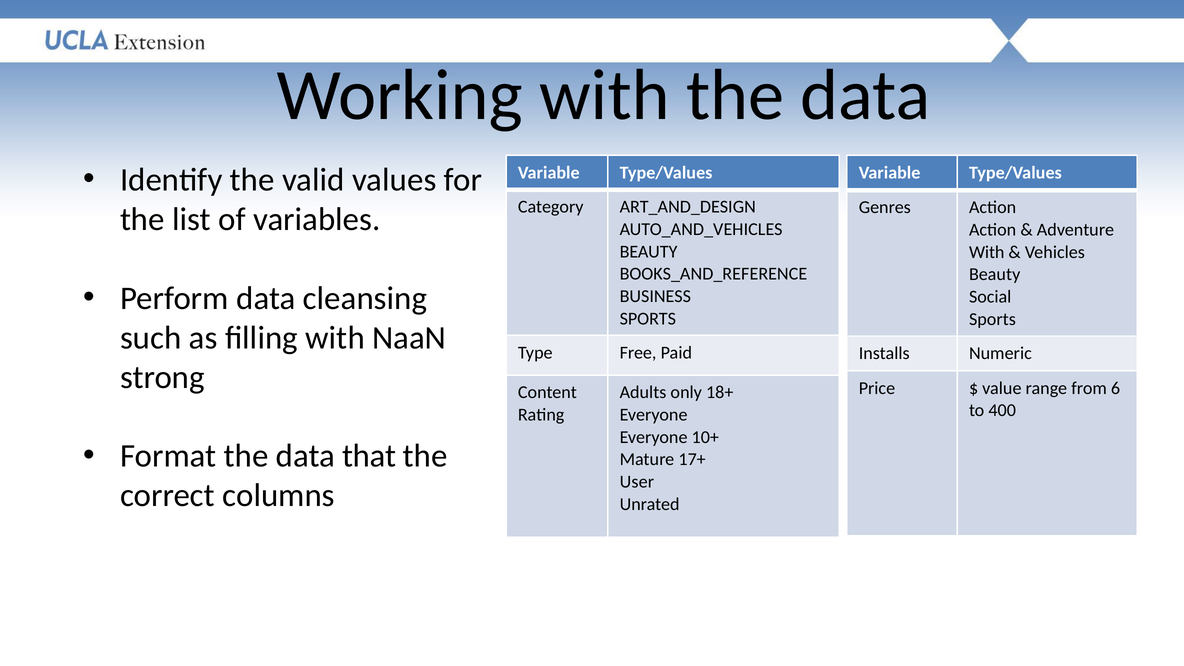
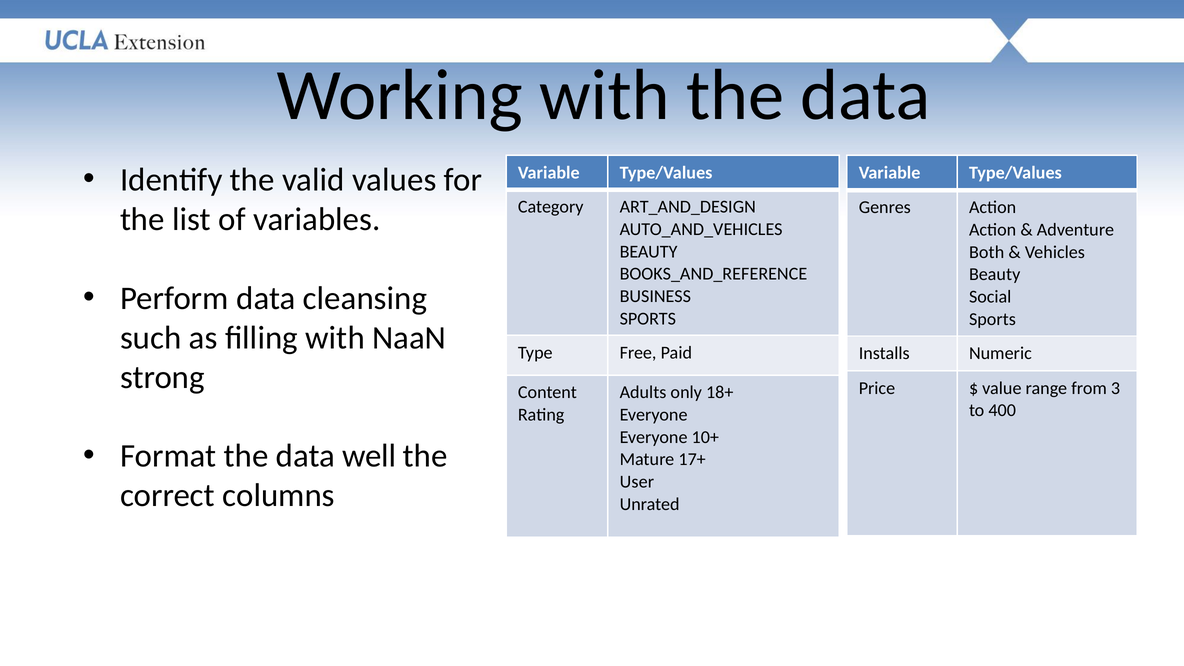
With: With -> Both (987, 252)
6: 6 -> 3 (1116, 388)
that: that -> well (369, 456)
